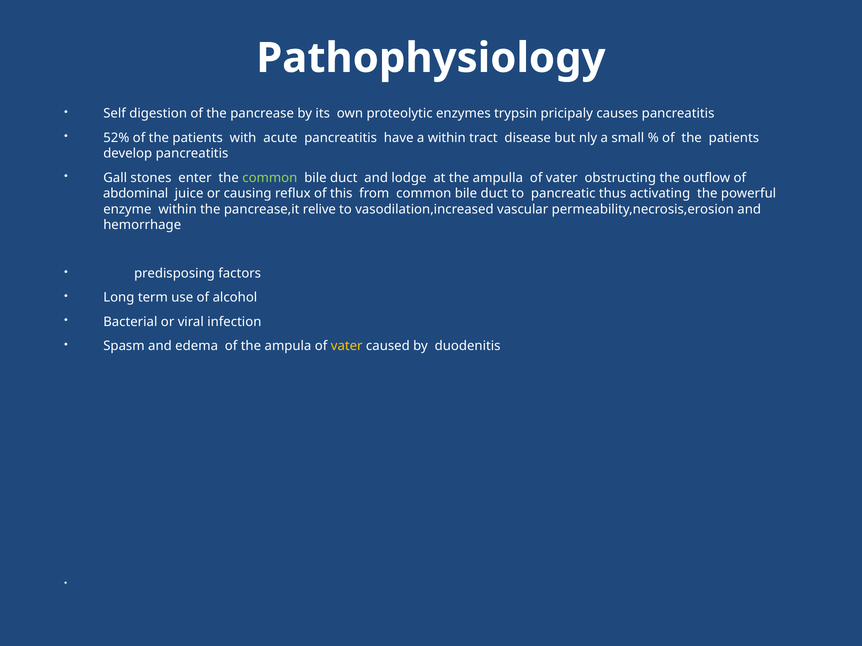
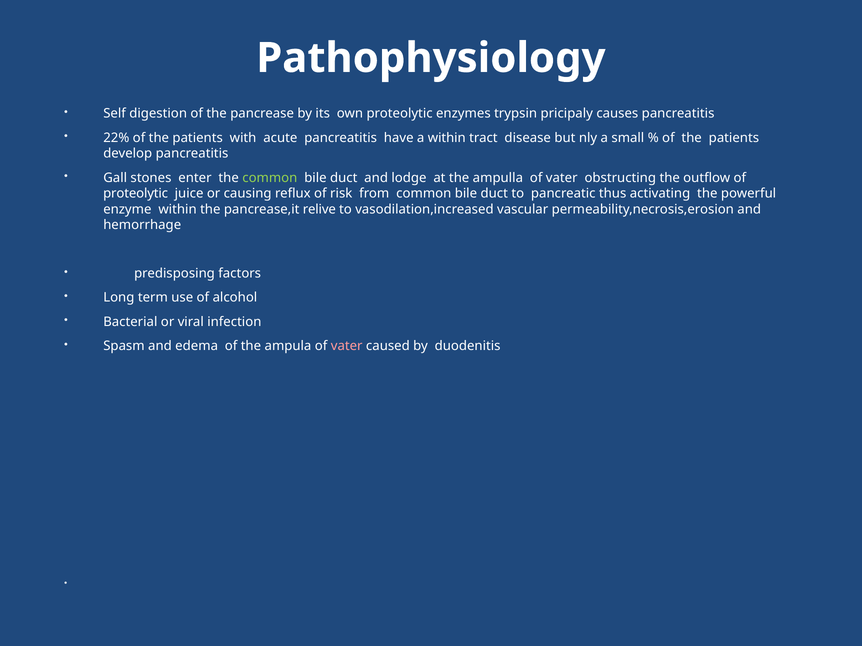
52%: 52% -> 22% (116, 138)
abdominal: abdominal -> proteolytic (136, 194)
this: this -> risk (341, 194)
vater colour: yellow -> pink (347, 346)
